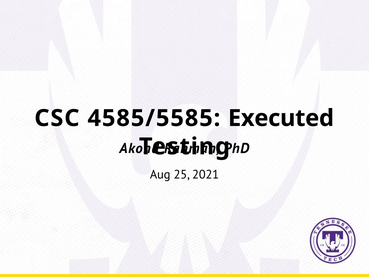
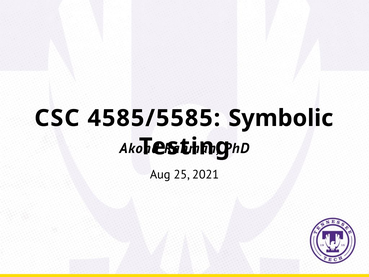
Executed: Executed -> Symbolic (281, 118)
